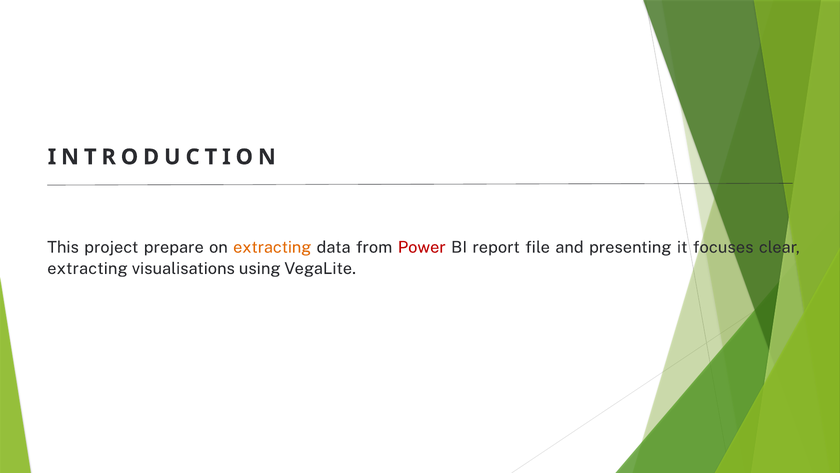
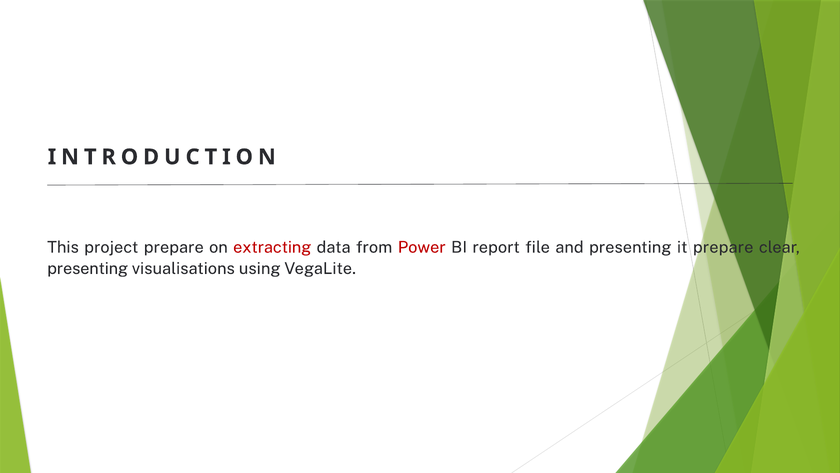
extracting colour: orange -> red (272, 247)
it focuses: focuses -> prepare (723, 247)
extracting: extracting -> presenting (88, 268)
